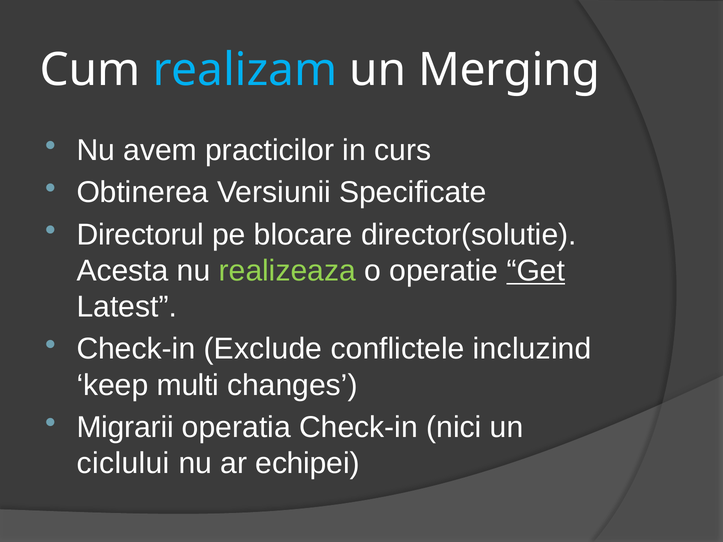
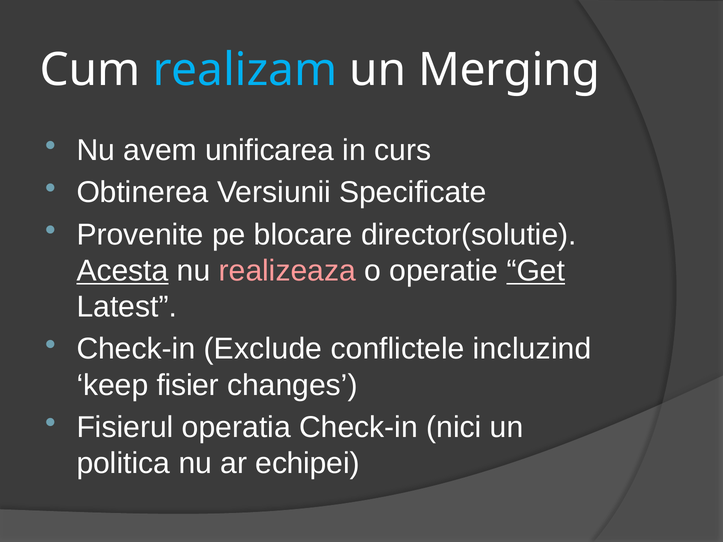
practicilor: practicilor -> unificarea (270, 150)
Directorul: Directorul -> Provenite (140, 235)
Acesta underline: none -> present (123, 271)
realizeaza colour: light green -> pink (287, 271)
multi: multi -> fisier (188, 385)
Migrarii: Migrarii -> Fisierul (125, 428)
ciclului: ciclului -> politica (123, 464)
